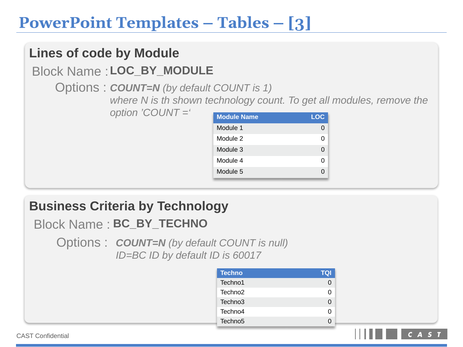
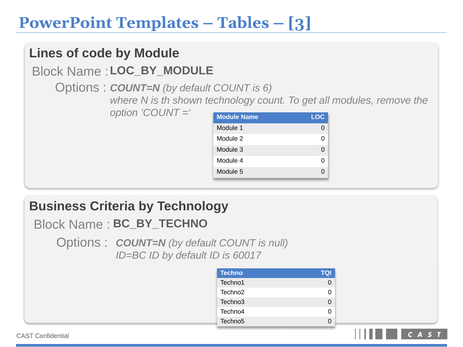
is 1: 1 -> 6 (267, 88)
